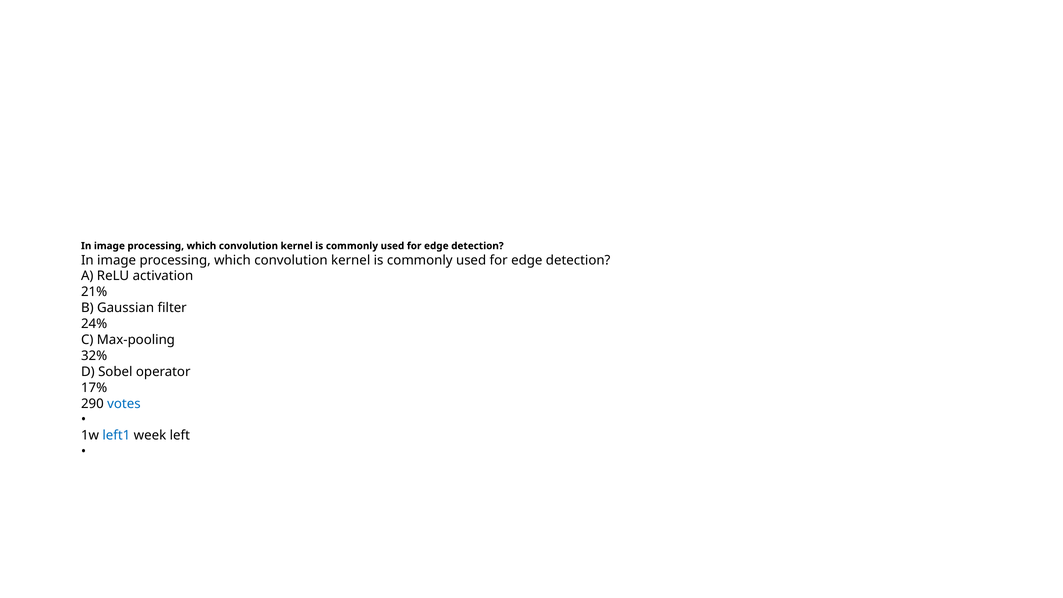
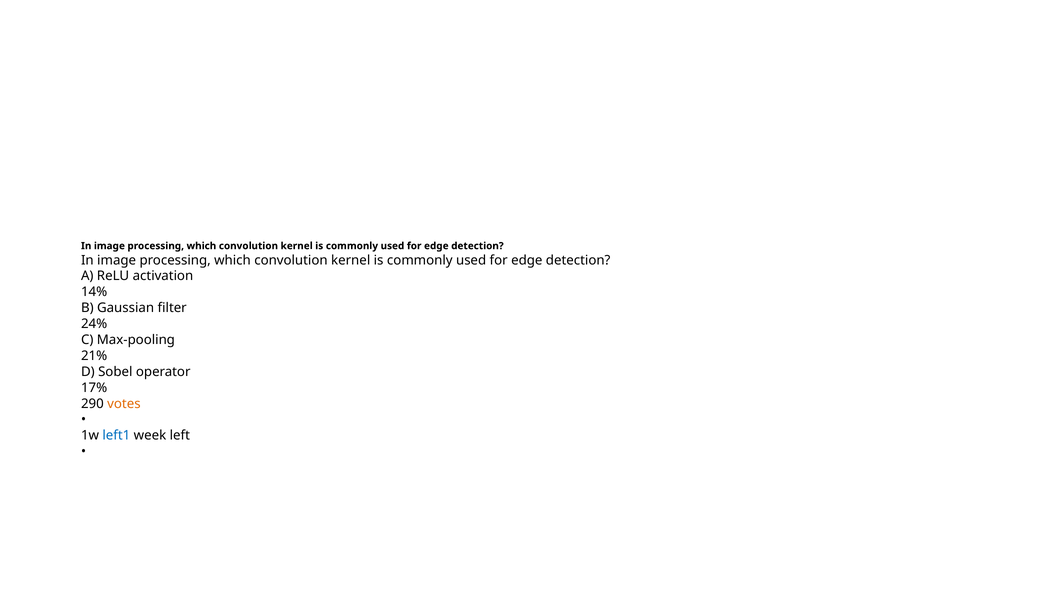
21%: 21% -> 14% (94, 292)
32%: 32% -> 21% (94, 356)
votes colour: blue -> orange (124, 404)
